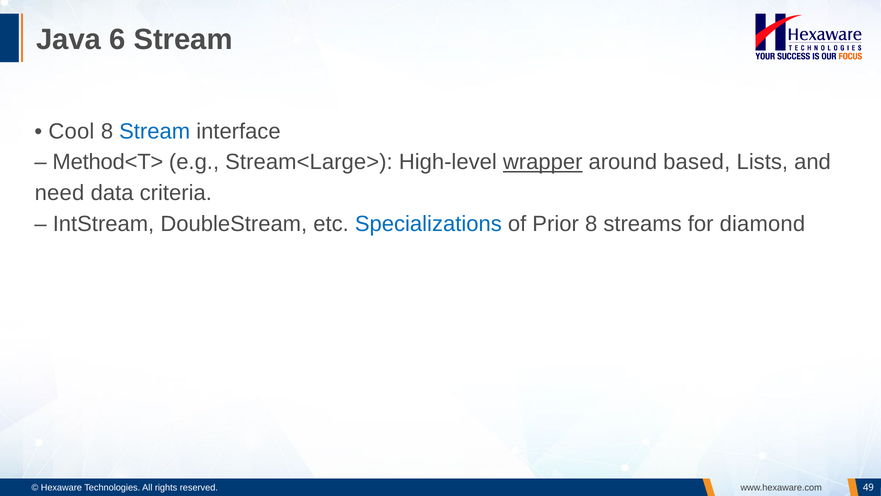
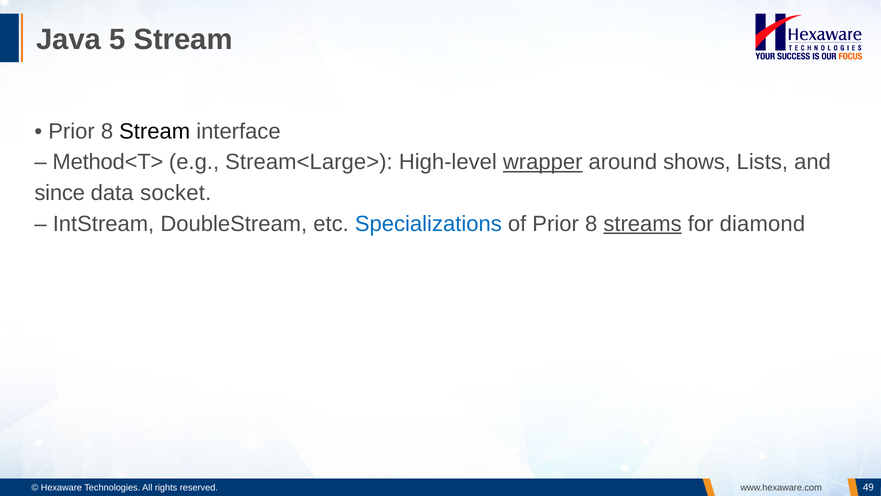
6: 6 -> 5 (117, 40)
Cool: Cool -> Prior (72, 131)
Stream colour: blue -> black (155, 131)
based: based -> shows (697, 162)
need: need -> since (60, 193)
criteria: criteria -> socket (176, 193)
streams underline: none -> present (643, 224)
